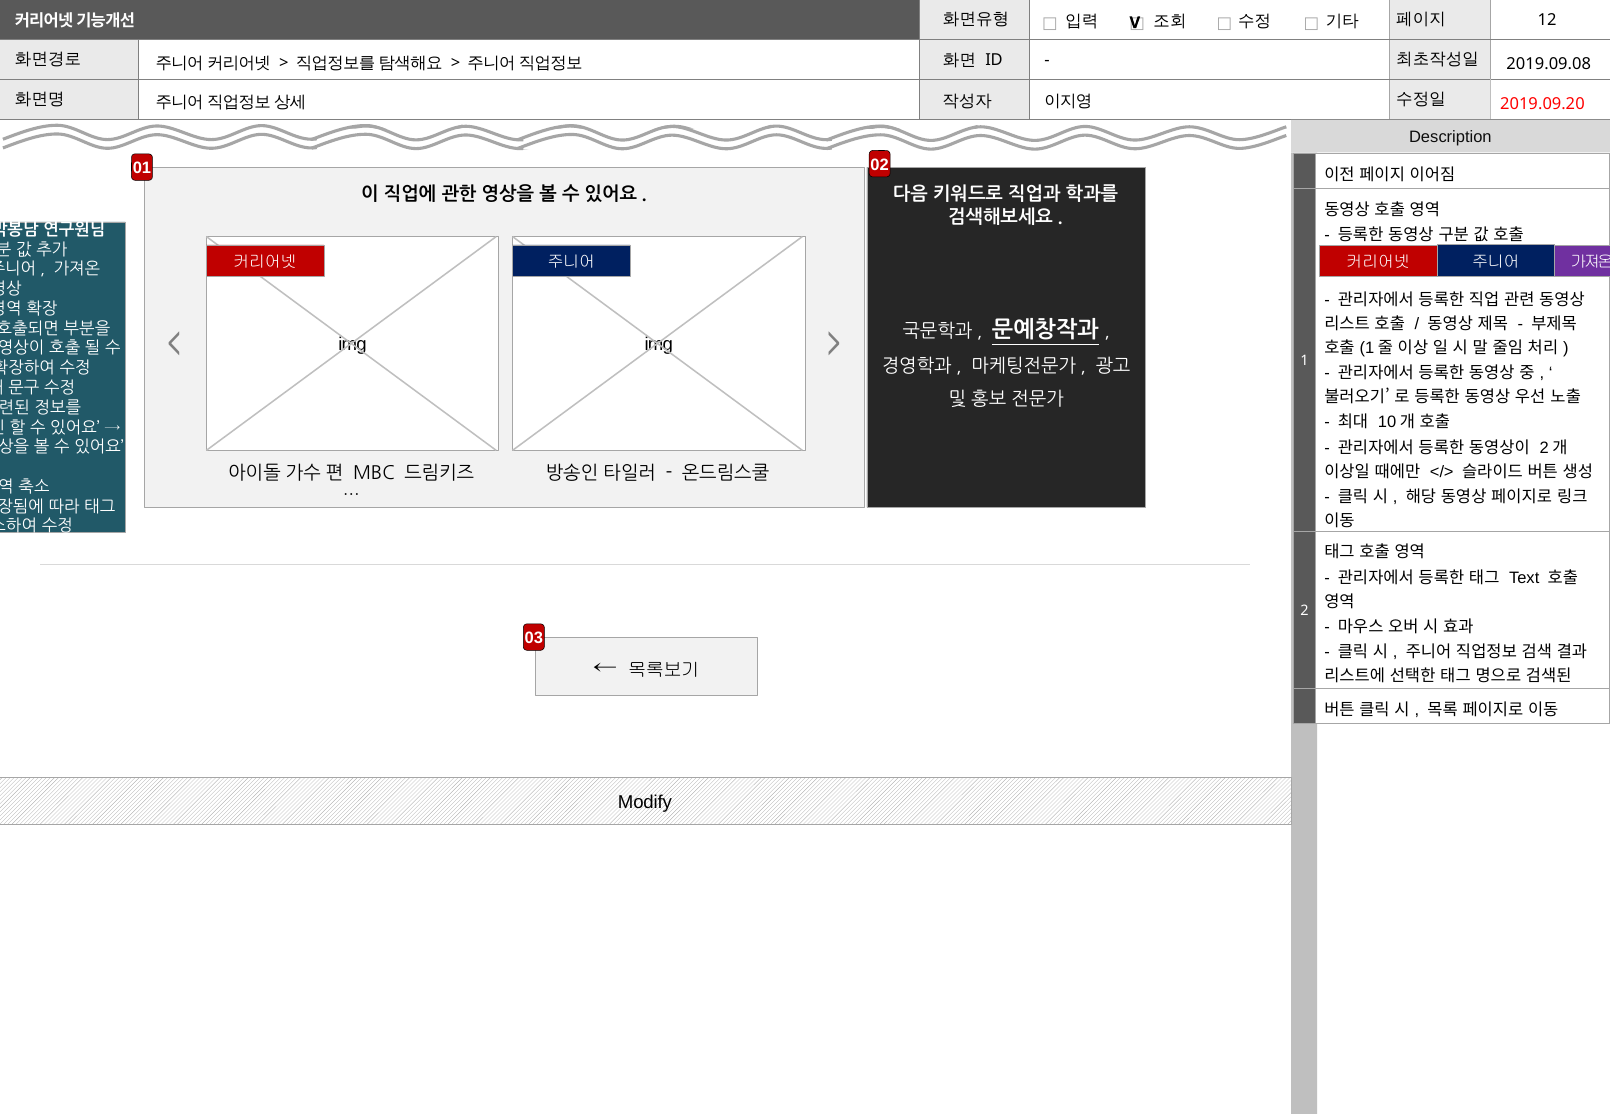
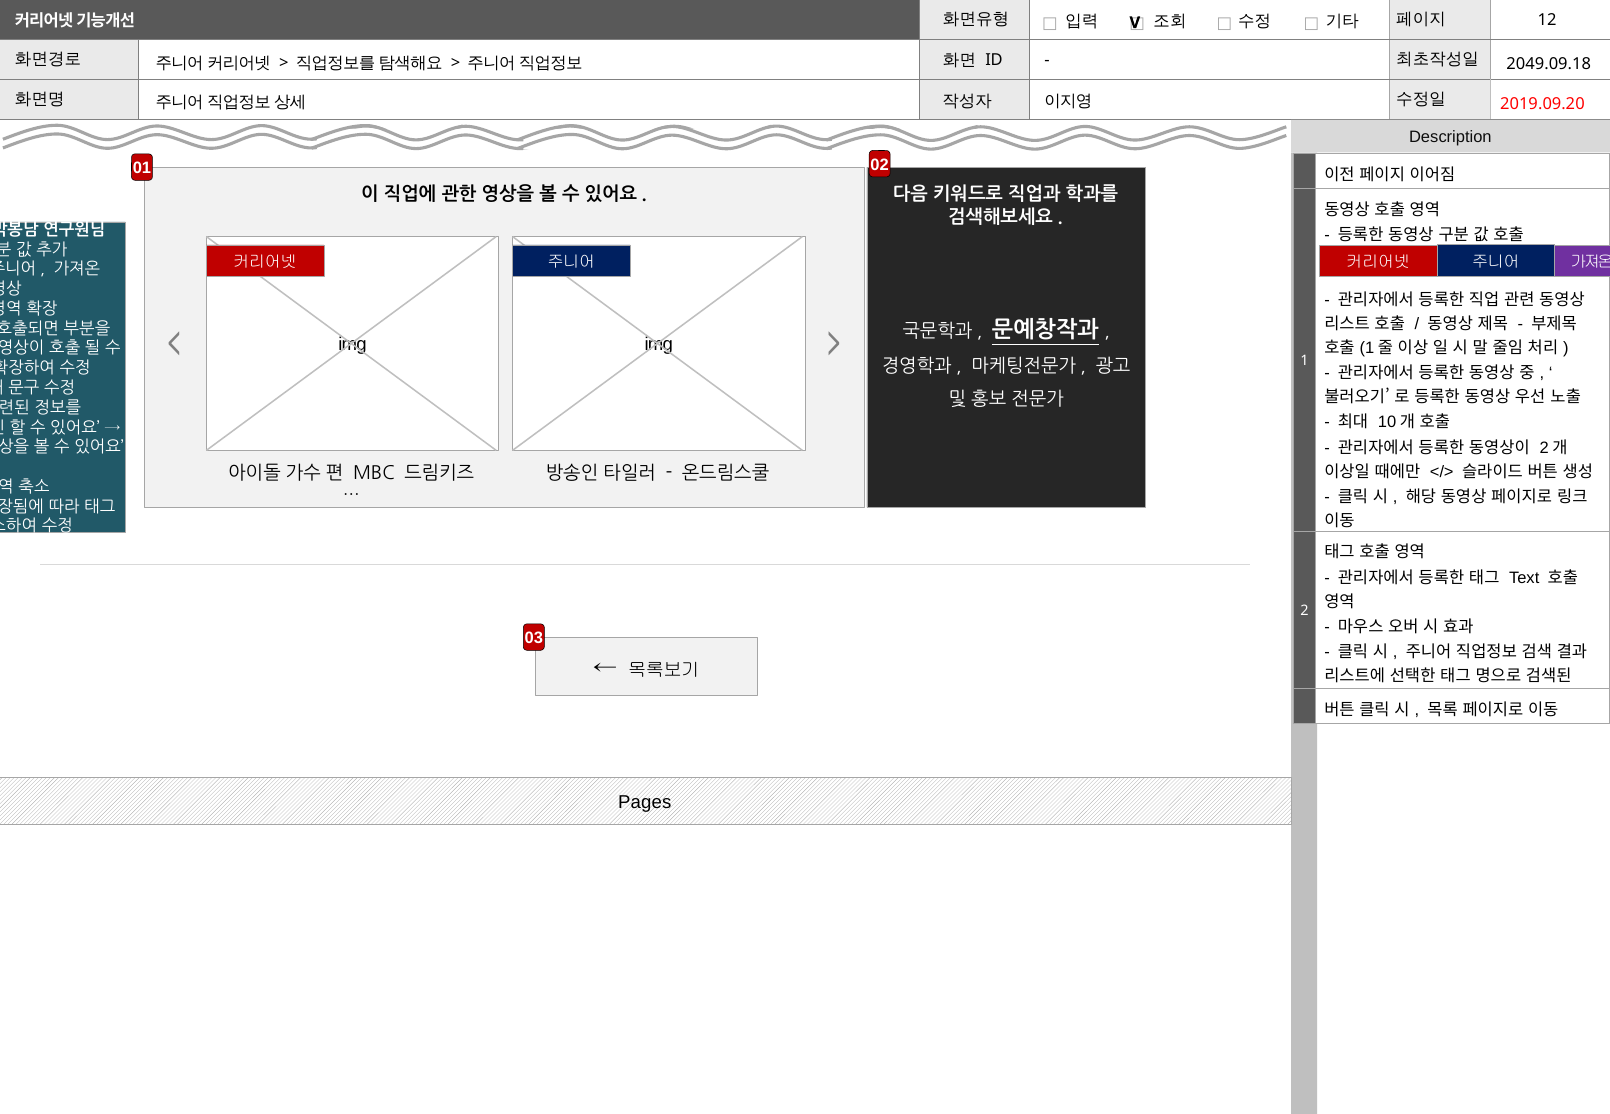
2019.09.08: 2019.09.08 -> 2049.09.18 (1549, 64)
Modify: Modify -> Pages (645, 803)
